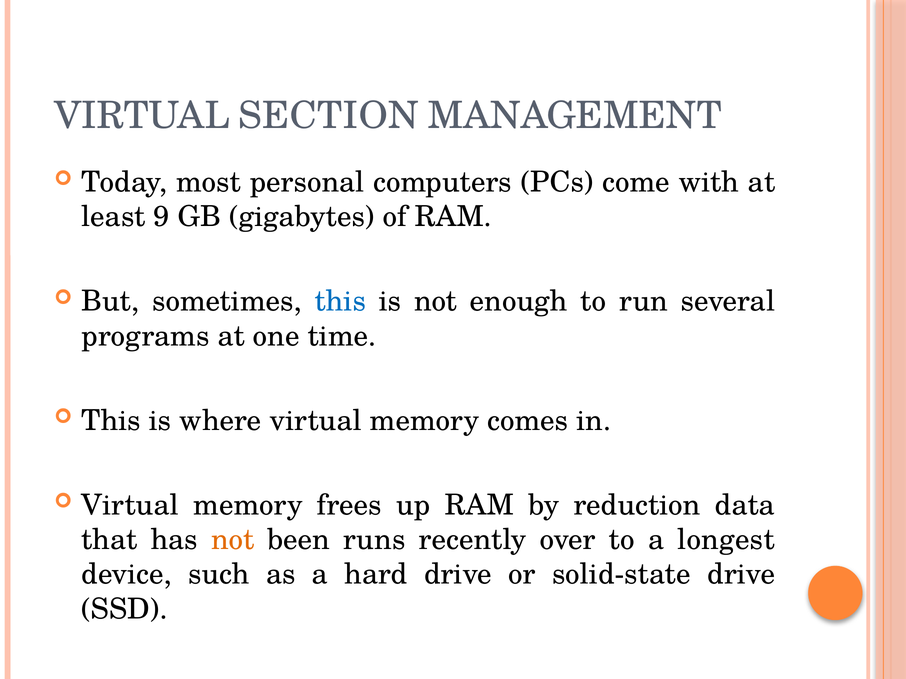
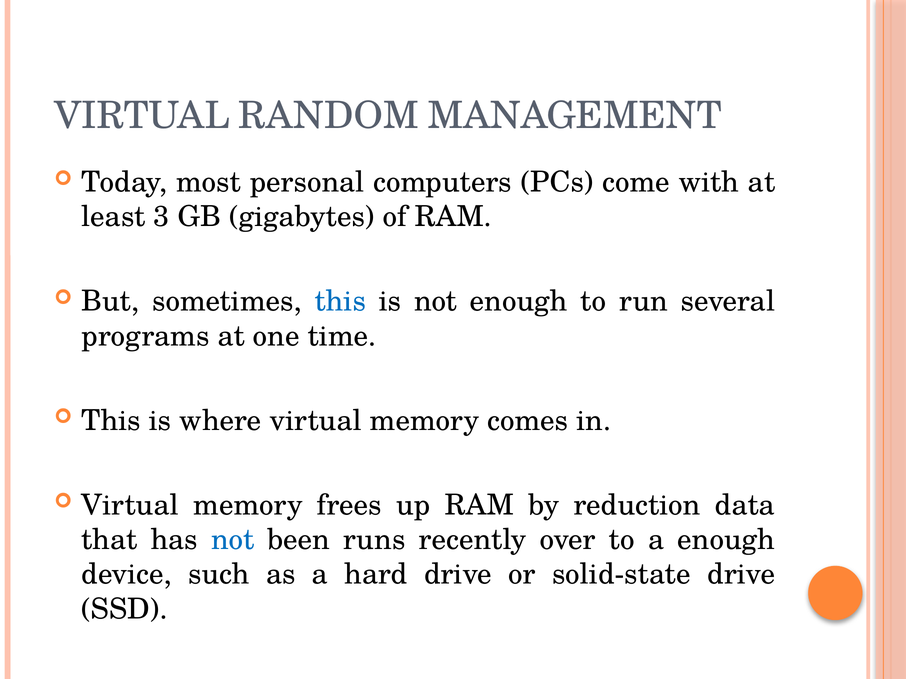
SECTION: SECTION -> RANDOM (329, 116)
9: 9 -> 3 (162, 217)
not colour: orange -> blue (233, 540)
a longest: longest -> enough (726, 540)
